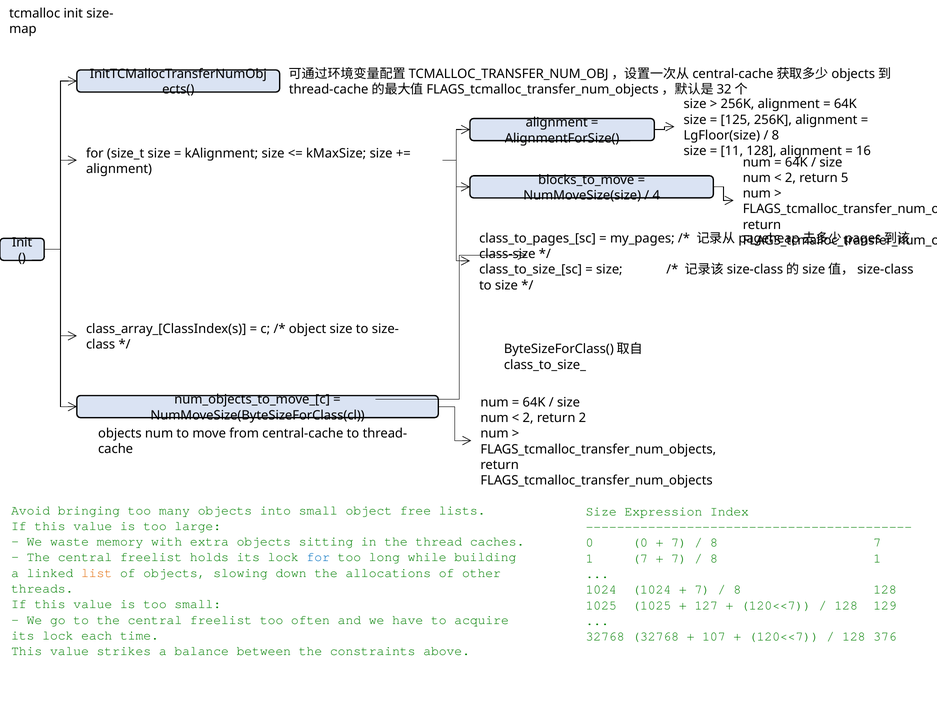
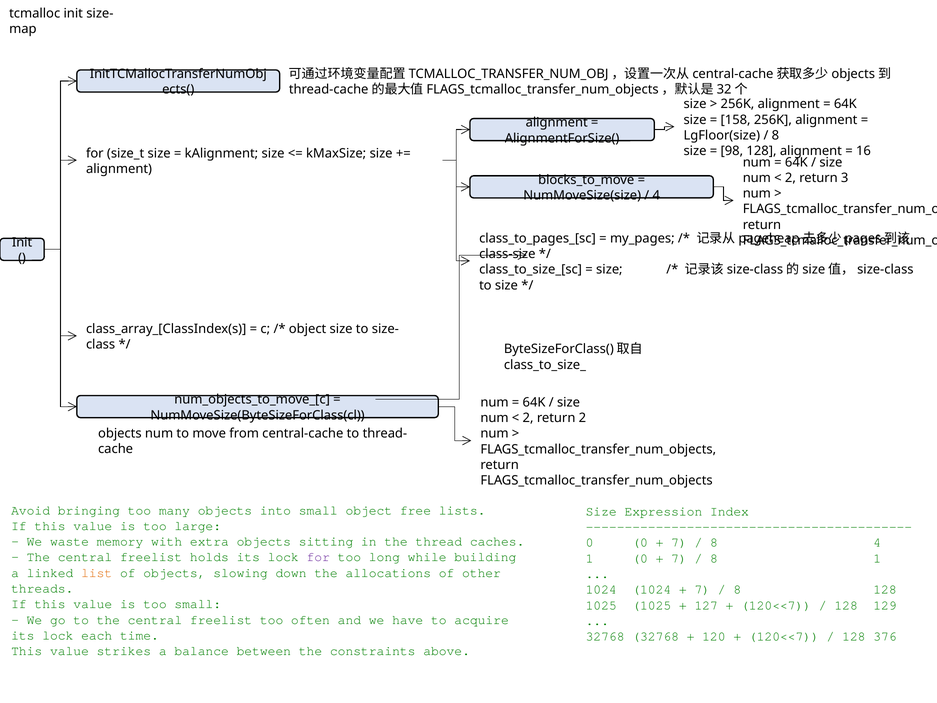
125: 125 -> 158 (736, 120)
11: 11 -> 98 (732, 151)
5: 5 -> 3 (845, 178)
8 7: 7 -> 4 (877, 542)
for colour: blue -> purple (318, 557)
1 7: 7 -> 0 (640, 558)
107: 107 -> 120 (714, 636)
